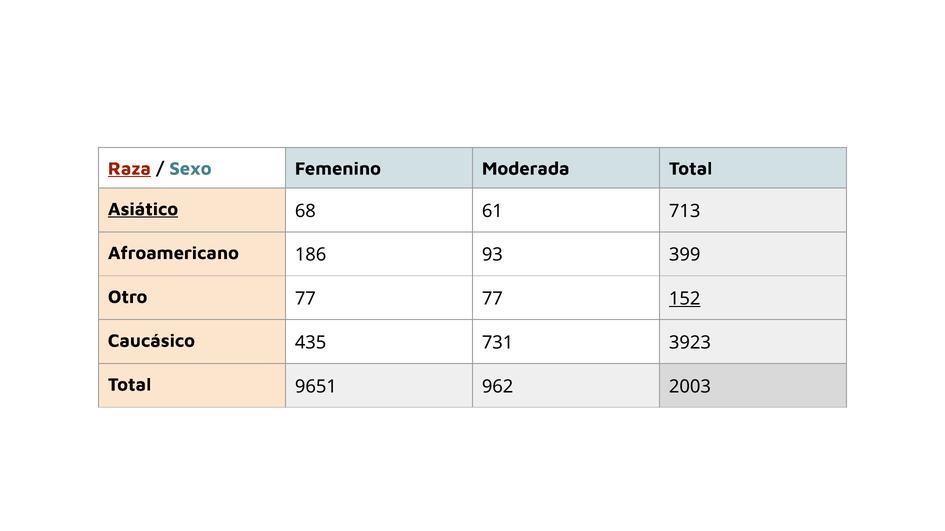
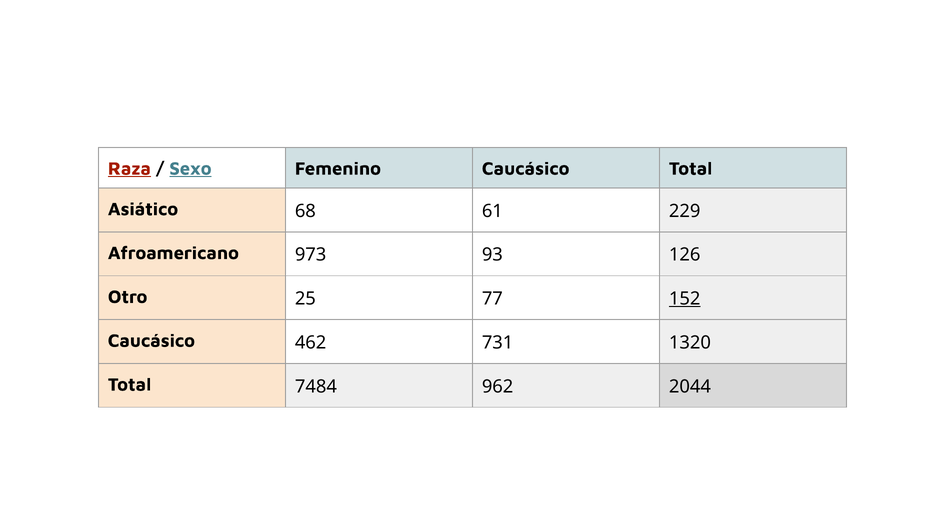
Sexo underline: none -> present (190, 169)
Femenino Moderada: Moderada -> Caucásico (526, 169)
Asiático underline: present -> none (143, 209)
713: 713 -> 229 (685, 211)
186: 186 -> 973 (311, 255)
399: 399 -> 126 (685, 255)
Otro 77: 77 -> 25 (305, 299)
435: 435 -> 462 (311, 343)
3923: 3923 -> 1320 (690, 343)
9651: 9651 -> 7484 (316, 387)
2003: 2003 -> 2044 (690, 387)
